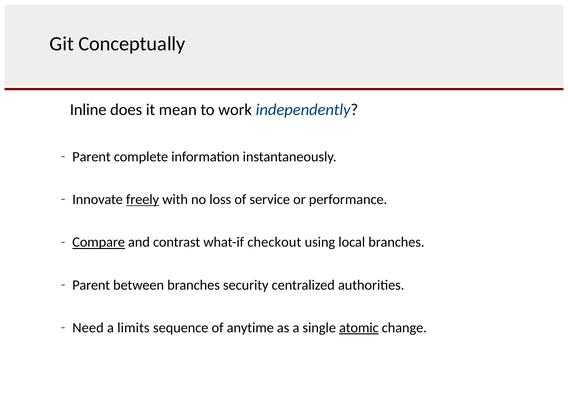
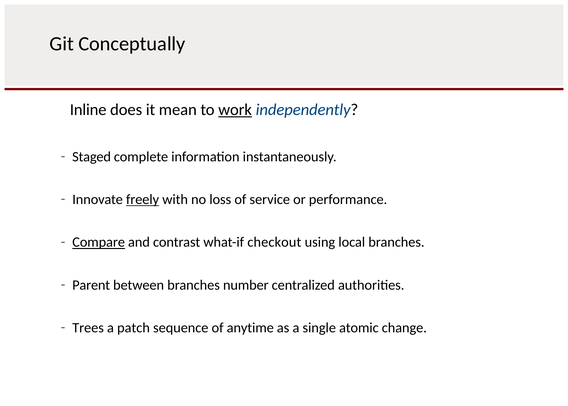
work underline: none -> present (235, 110)
Parent: Parent -> Staged (92, 157)
security: security -> number (246, 285)
Need: Need -> Trees (88, 327)
limits: limits -> patch (133, 327)
atomic underline: present -> none (359, 327)
